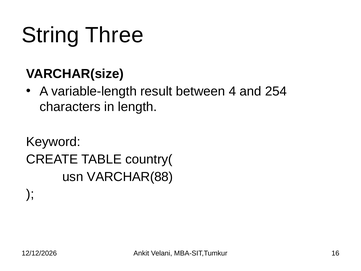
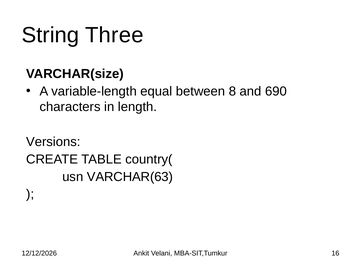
result: result -> equal (156, 91)
4: 4 -> 8 (232, 91)
254: 254 -> 690 (276, 91)
Keyword: Keyword -> Versions (53, 142)
VARCHAR(88: VARCHAR(88 -> VARCHAR(63 (130, 177)
